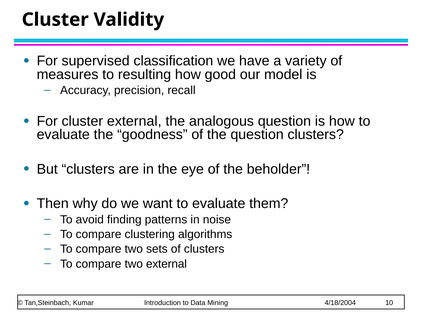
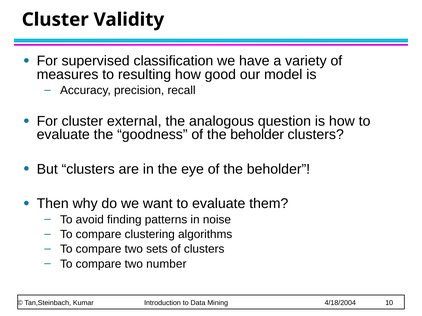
goodness of the question: question -> beholder (257, 135)
two external: external -> number (166, 264)
